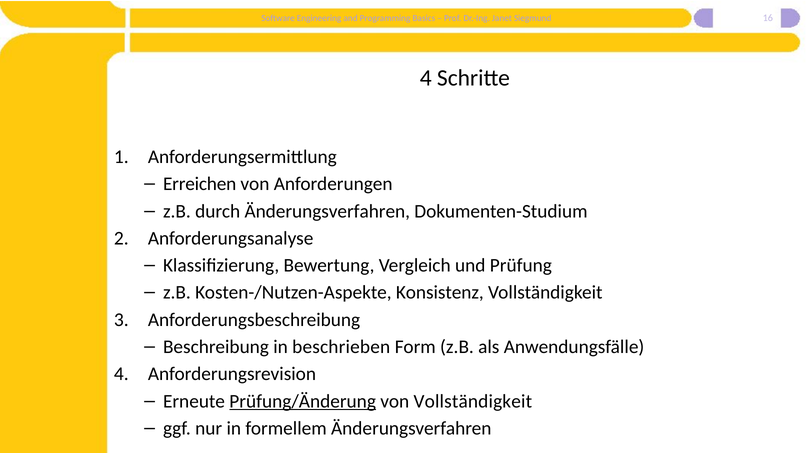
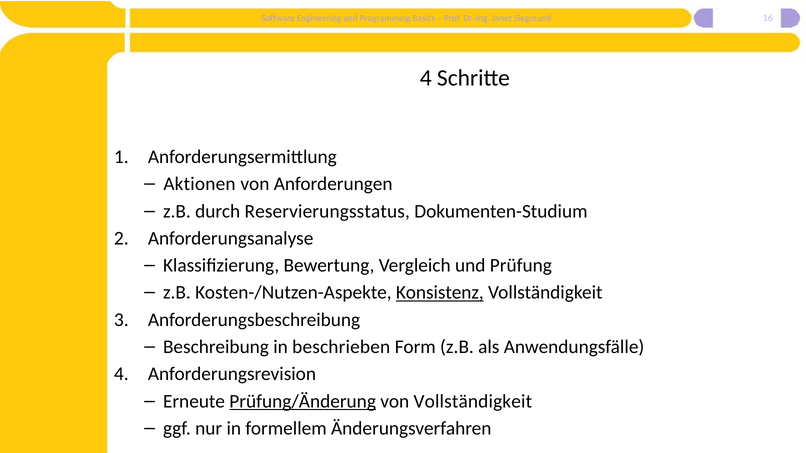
Erreichen: Erreichen -> Aktionen (199, 184)
durch Änderungsverfahren: Änderungsverfahren -> Reservierungsstatus (327, 211)
Konsistenz underline: none -> present (440, 293)
